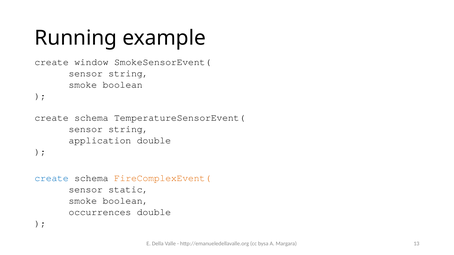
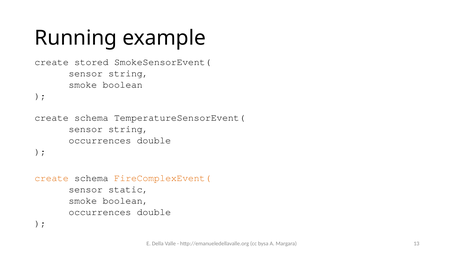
window: window -> stored (91, 62)
application: application -> occurrences (100, 141)
create colour: blue -> orange (52, 178)
